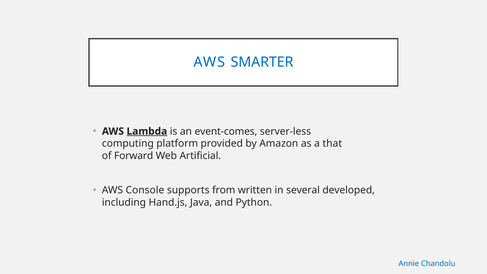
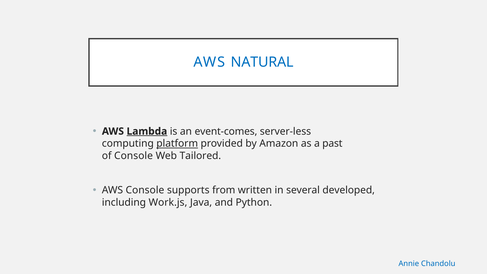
SMARTER: SMARTER -> NATURAL (262, 62)
platform underline: none -> present (177, 143)
that: that -> past (332, 143)
of Forward: Forward -> Console (134, 156)
Artificial: Artificial -> Tailored (200, 156)
Hand.js: Hand.js -> Work.js (168, 202)
